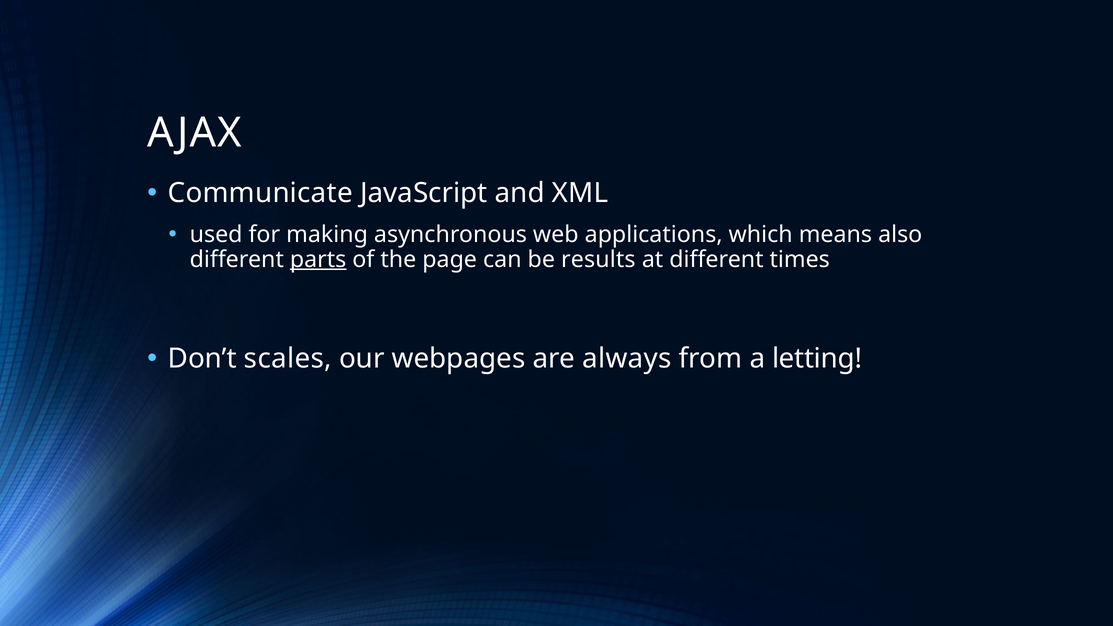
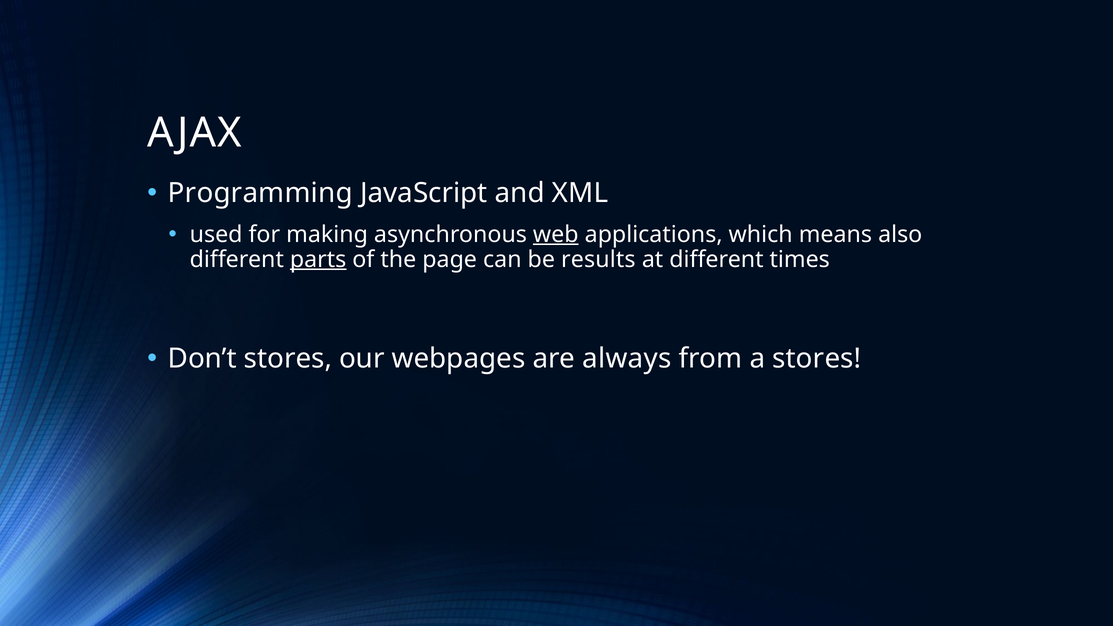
Communicate: Communicate -> Programming (260, 193)
web underline: none -> present (556, 234)
Don’t scales: scales -> stores (288, 359)
a letting: letting -> stores (817, 359)
